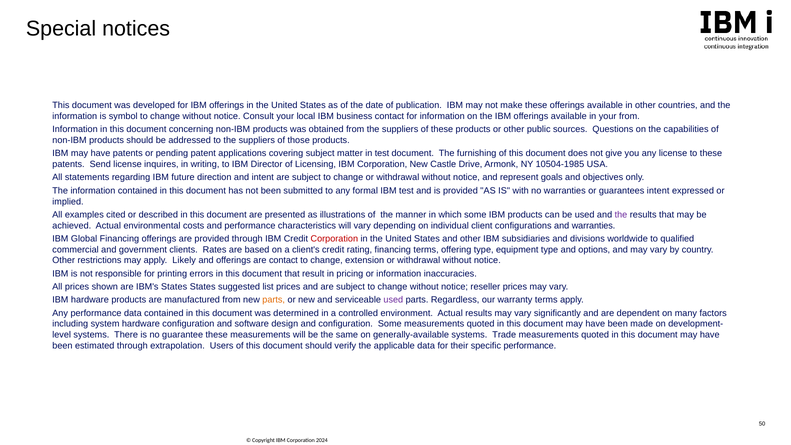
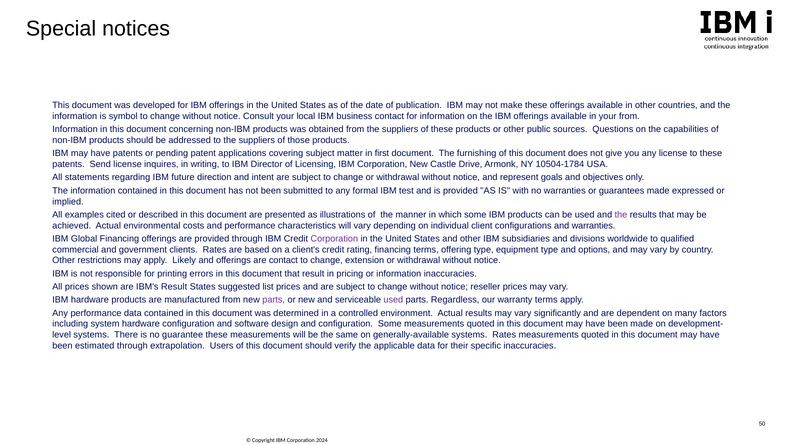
in test: test -> first (382, 153)
10504-1985: 10504-1985 -> 10504-1784 (560, 164)
guarantees intent: intent -> made (658, 191)
Corporation colour: red -> purple (334, 239)
IBM's States: States -> Result (174, 287)
parts colour: orange -> purple (274, 300)
systems Trade: Trade -> Rates (504, 335)
specific performance: performance -> inaccuracies (530, 346)
